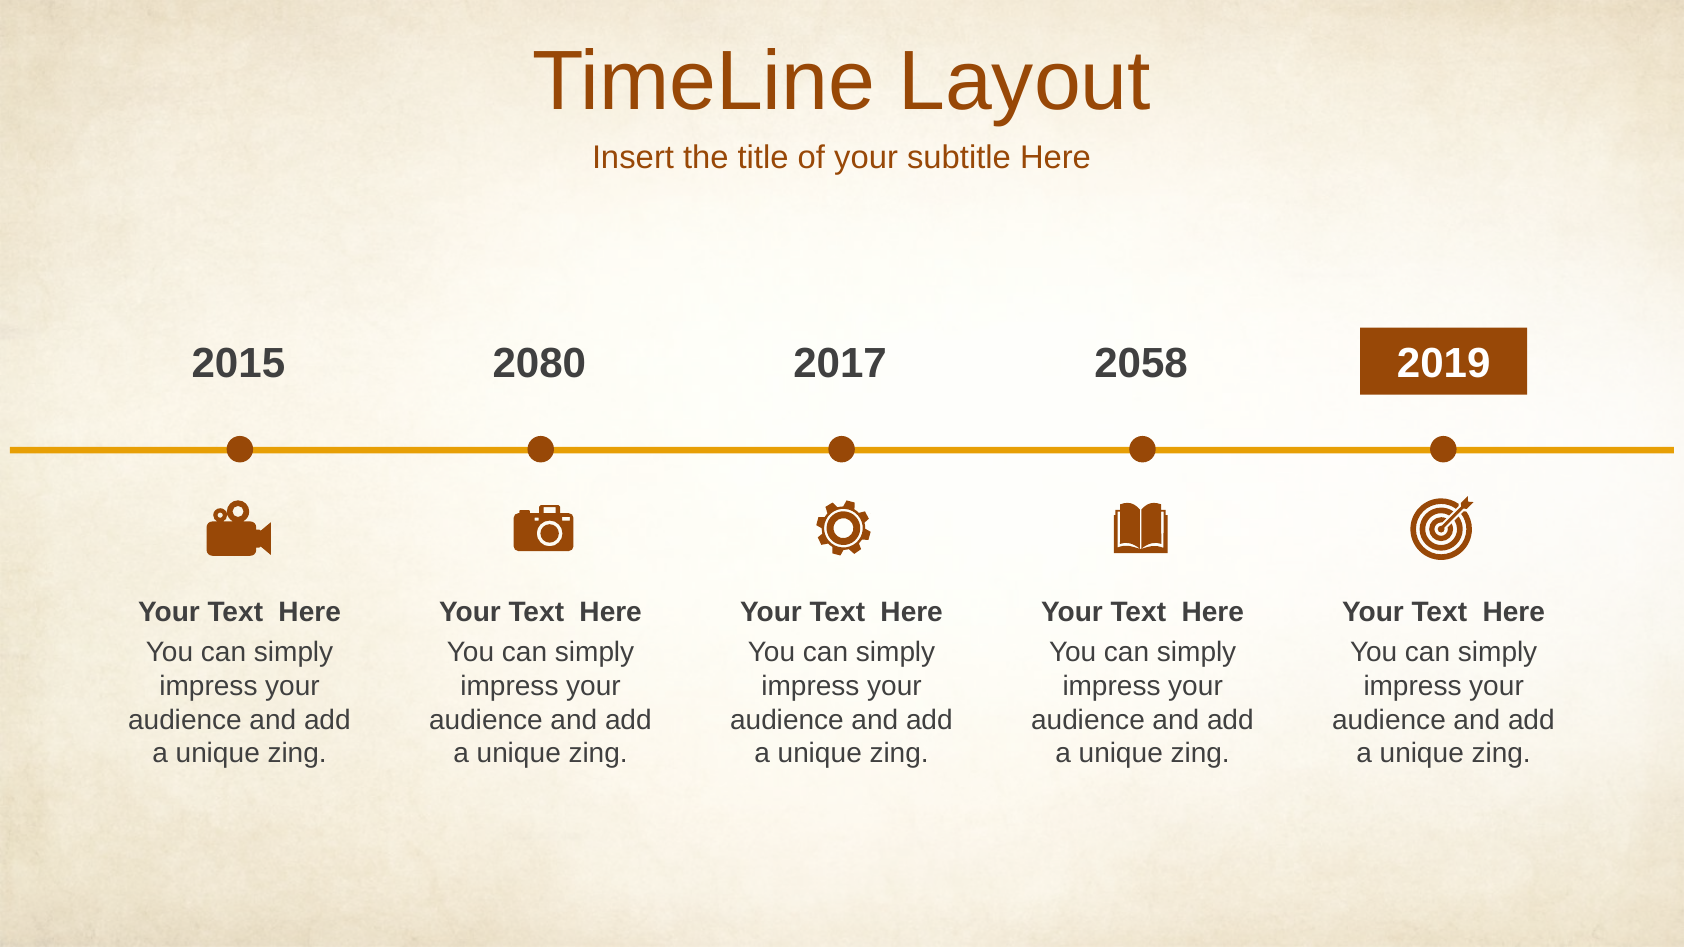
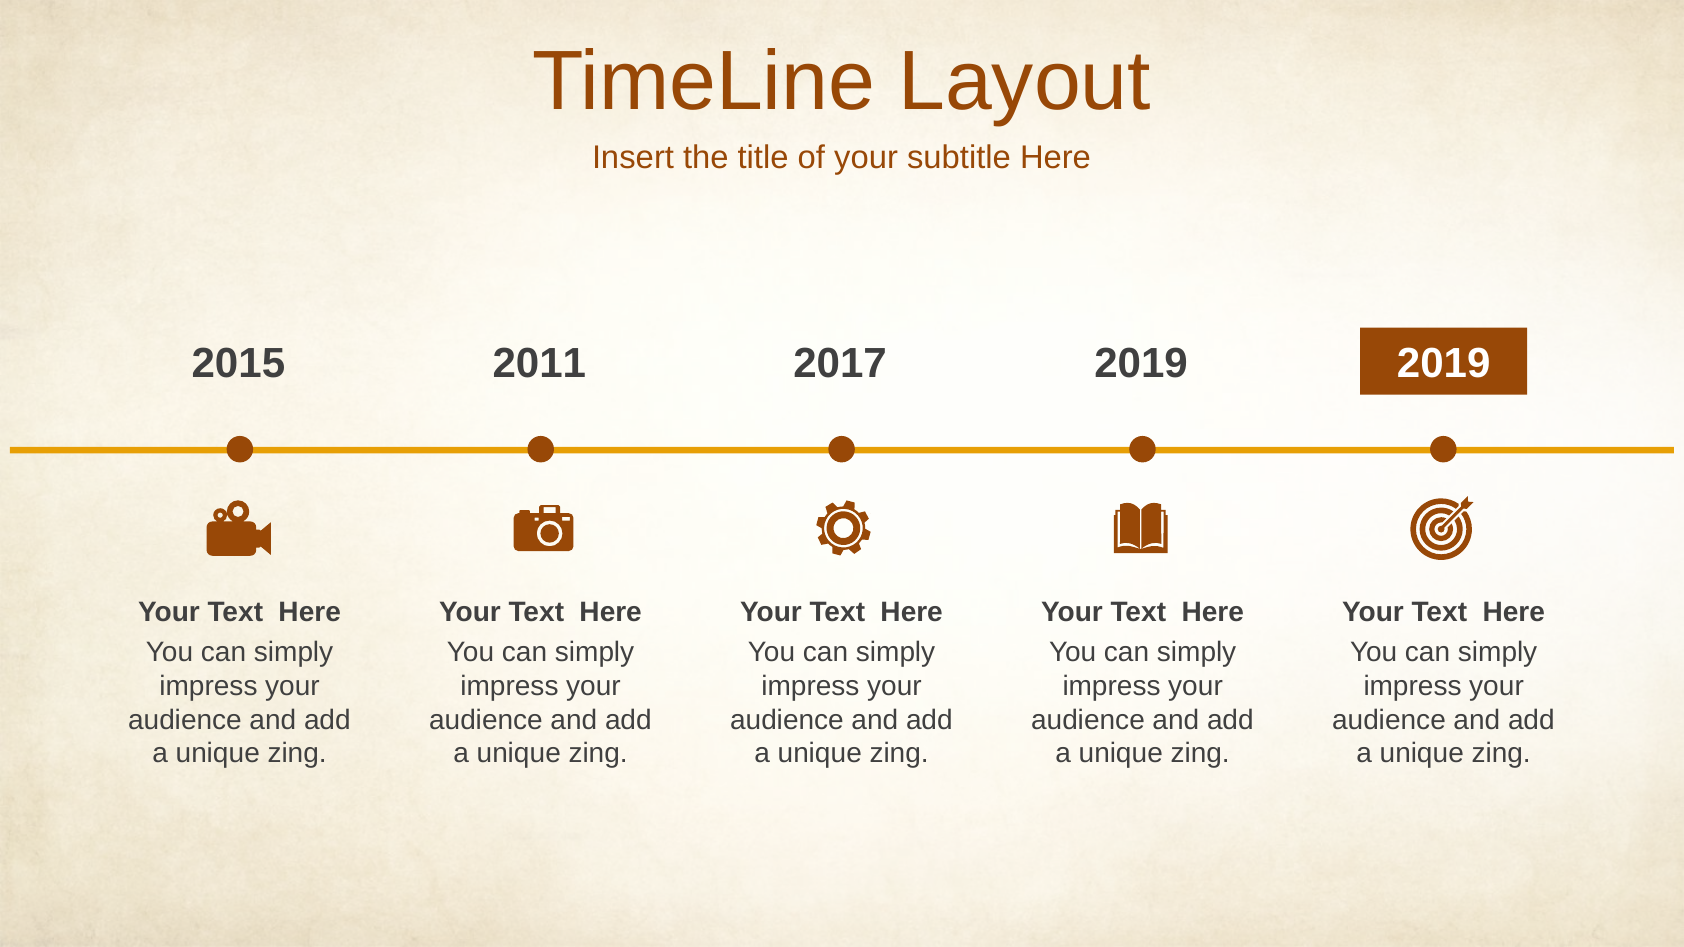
2080: 2080 -> 2011 (539, 364)
2017 2058: 2058 -> 2019 (1141, 364)
